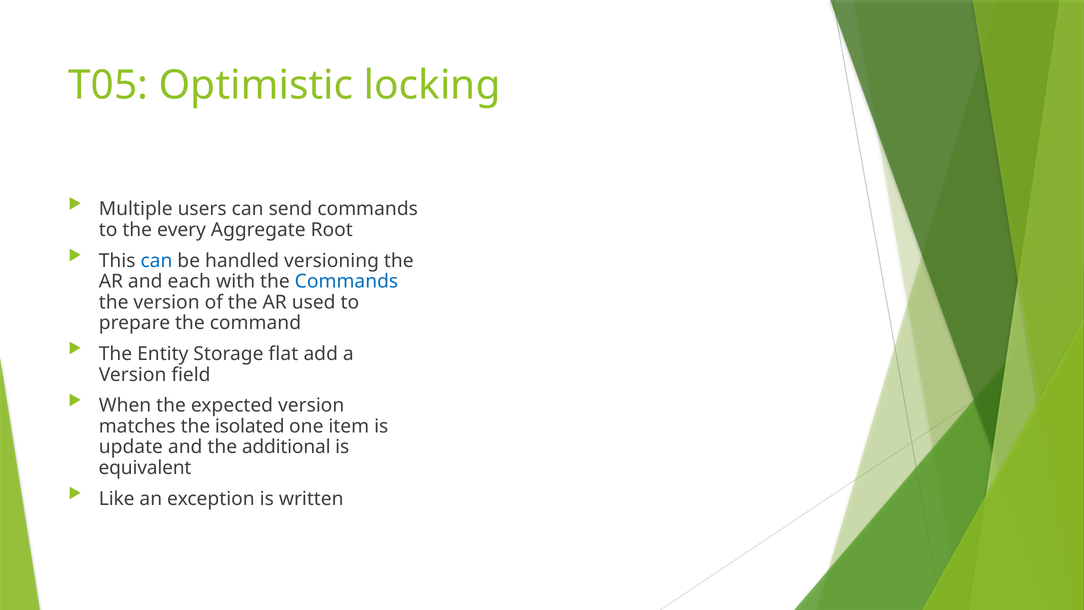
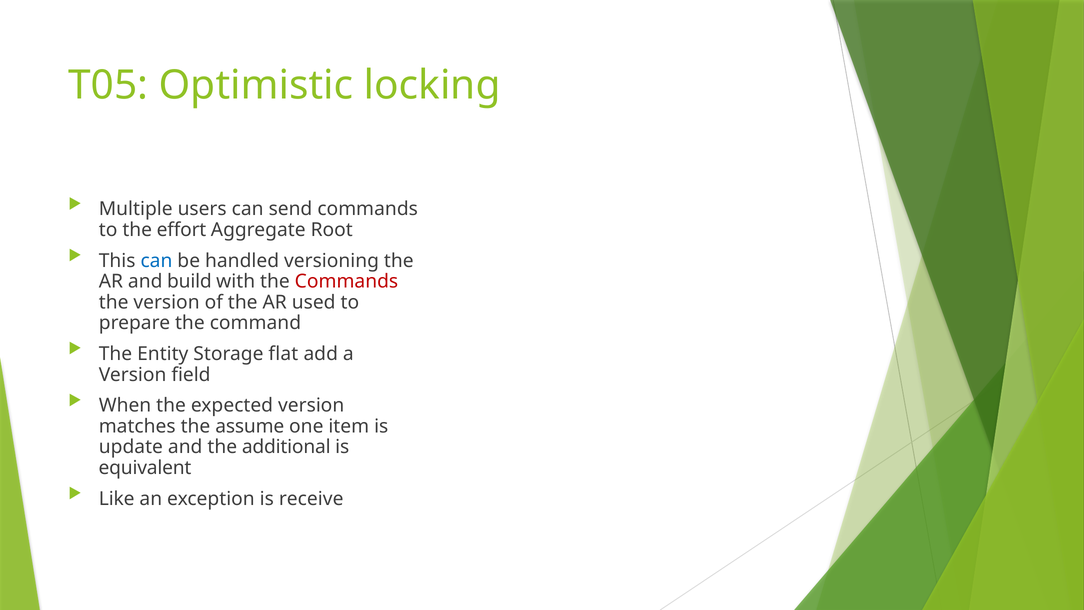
every: every -> effort (182, 230)
each: each -> build (189, 281)
Commands colour: blue -> red (346, 281)
isolated: isolated -> assume (250, 426)
written: written -> receive (311, 499)
